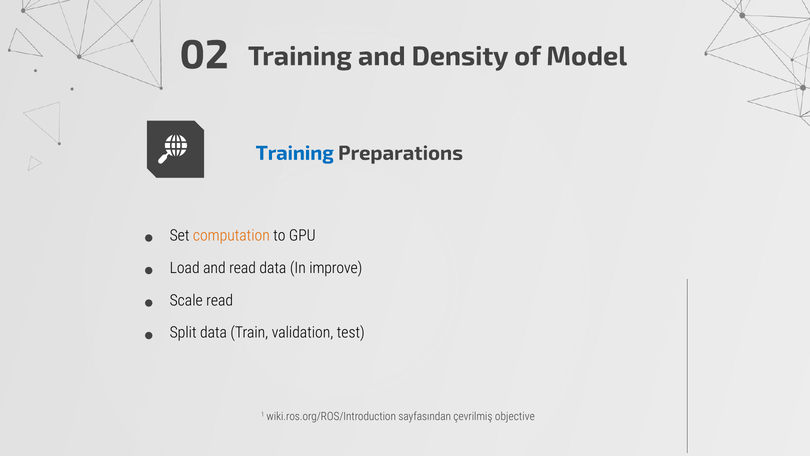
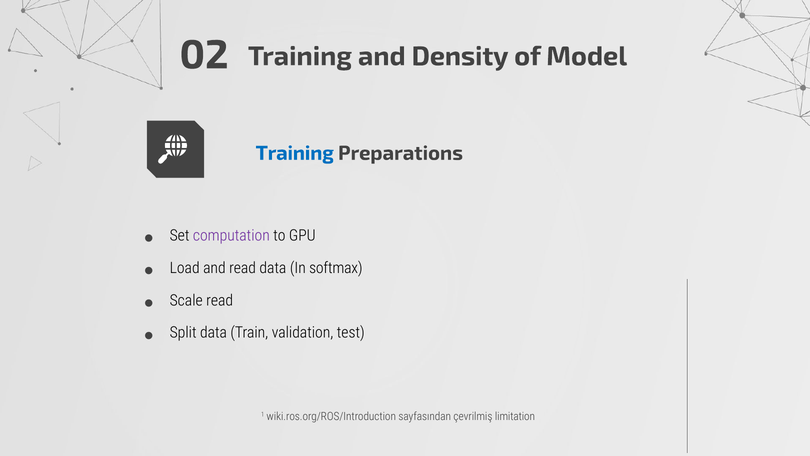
computation colour: orange -> purple (231, 235)
improve: improve -> softmax (336, 268)
objective: objective -> limitation (515, 416)
